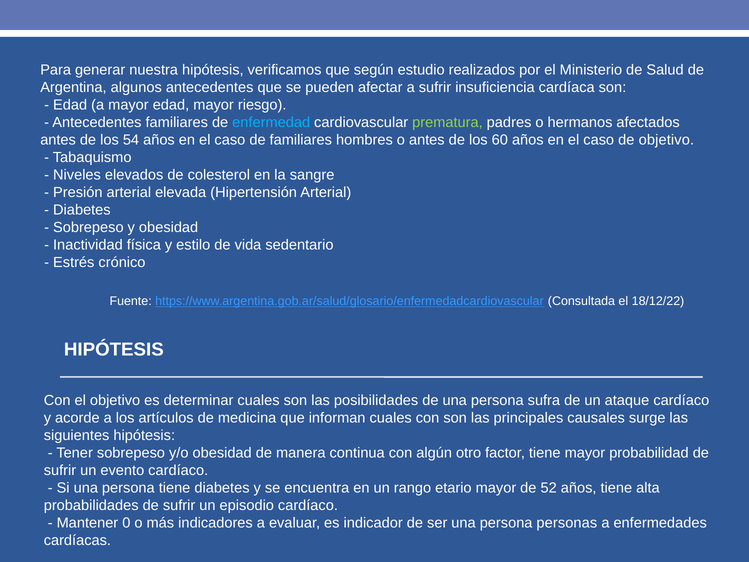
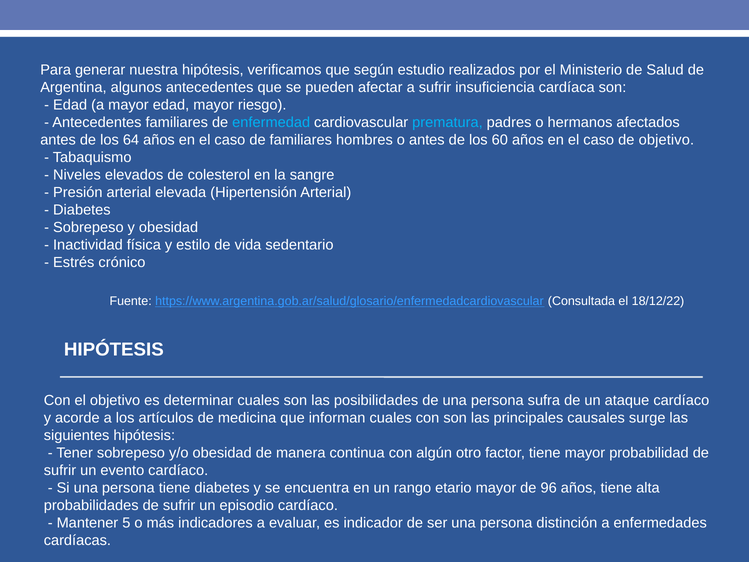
prematura colour: light green -> light blue (447, 123)
54: 54 -> 64 (131, 140)
52: 52 -> 96 (549, 488)
0: 0 -> 5 (126, 523)
personas: personas -> distinción (567, 523)
